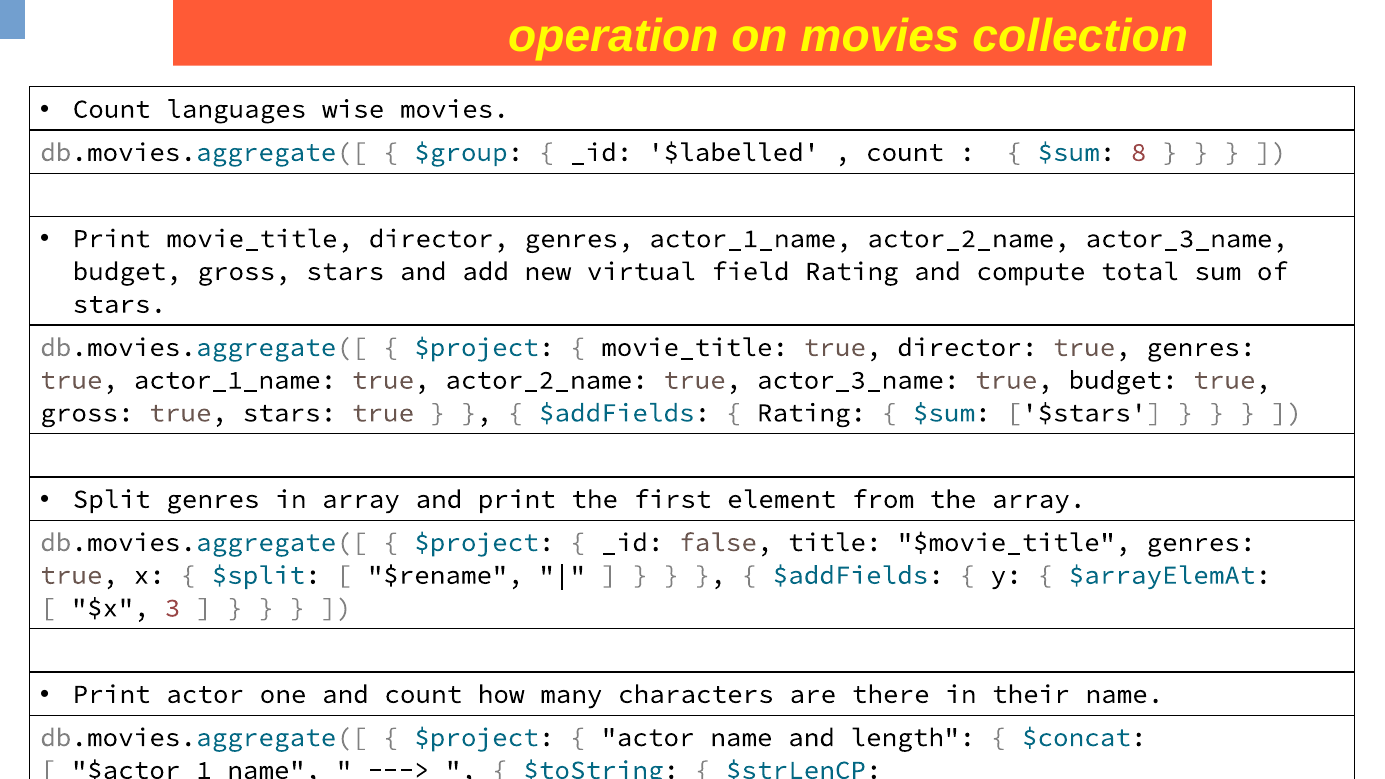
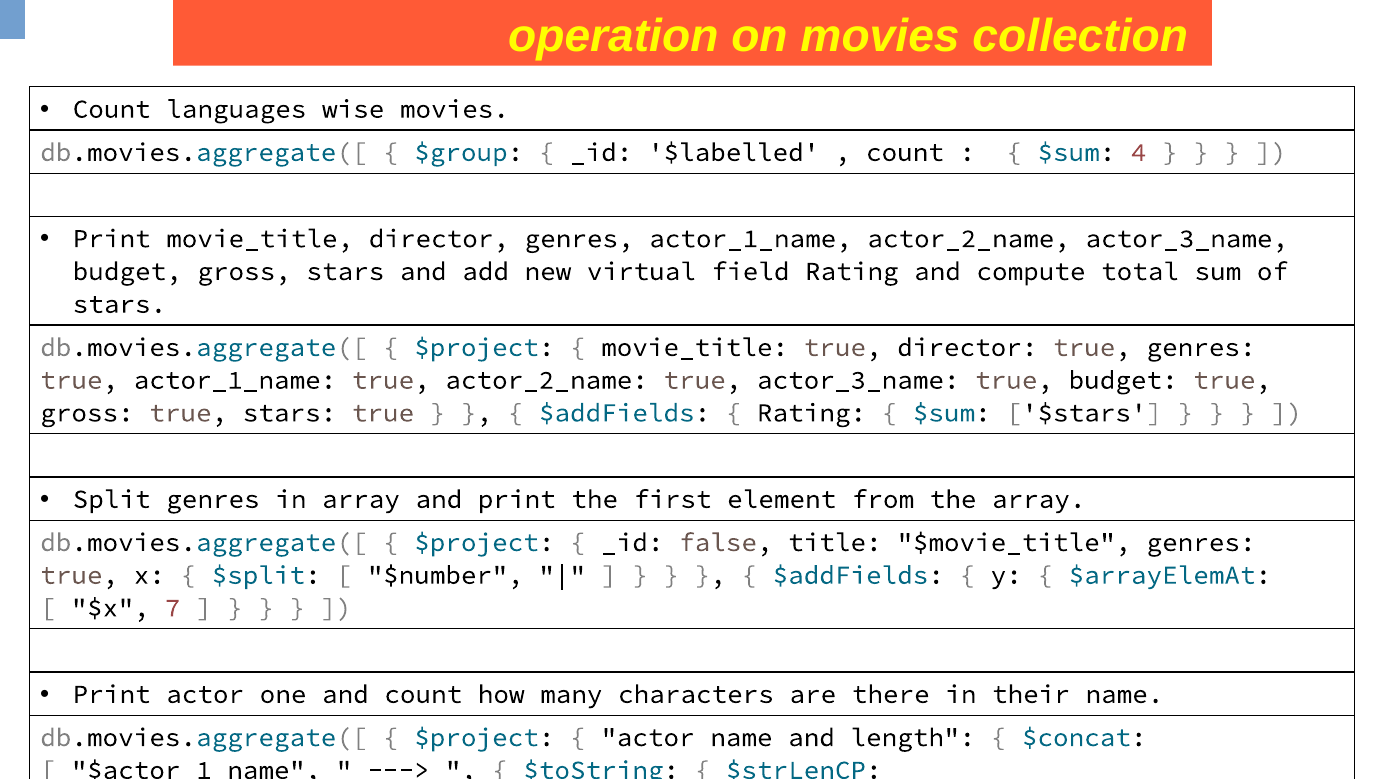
8: 8 -> 4 (1139, 152)
$rename: $rename -> $number (445, 575)
3: 3 -> 7 (173, 608)
